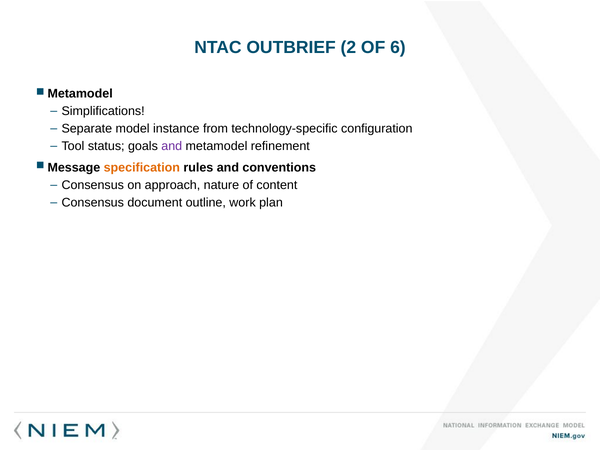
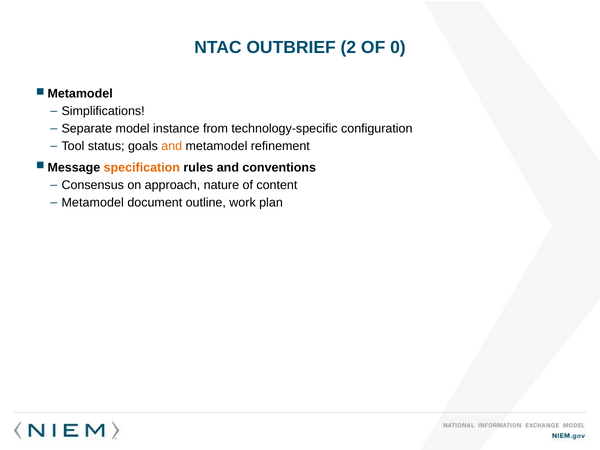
6: 6 -> 0 (398, 47)
and colour: purple -> orange (172, 146)
Consensus: Consensus -> Metamodel (93, 203)
